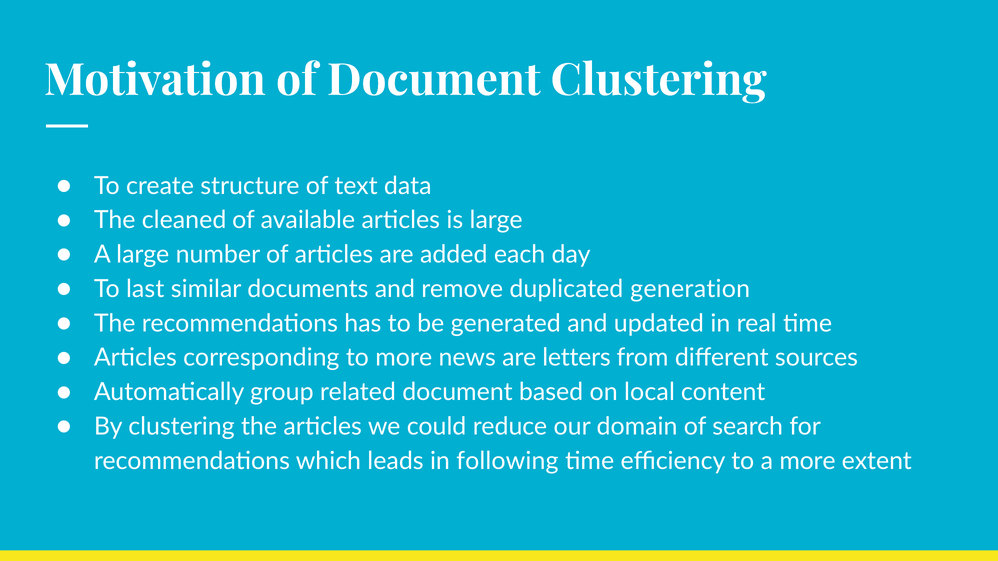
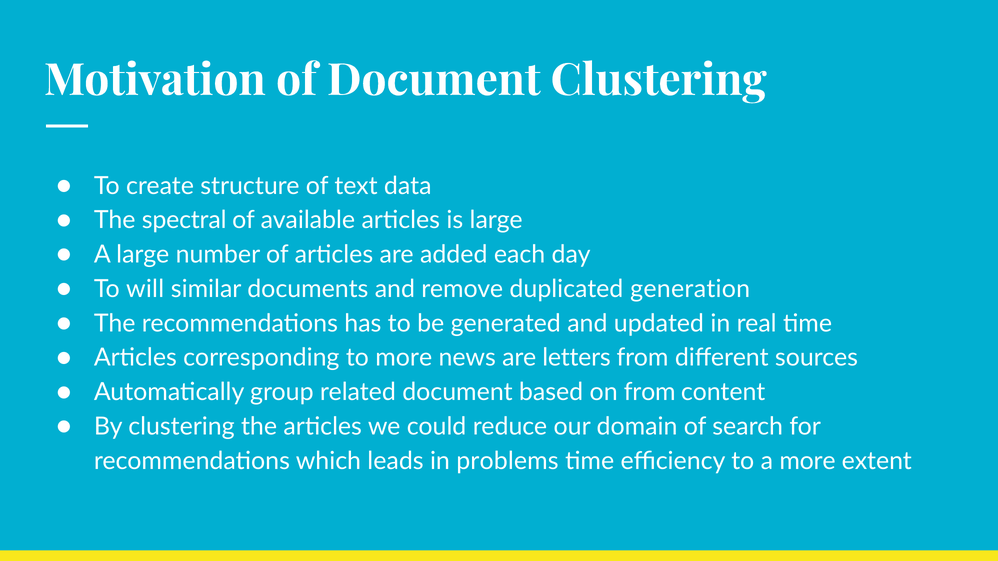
cleaned: cleaned -> spectral (184, 220)
last: last -> will (145, 289)
on local: local -> from (650, 392)
following: following -> problems (507, 461)
